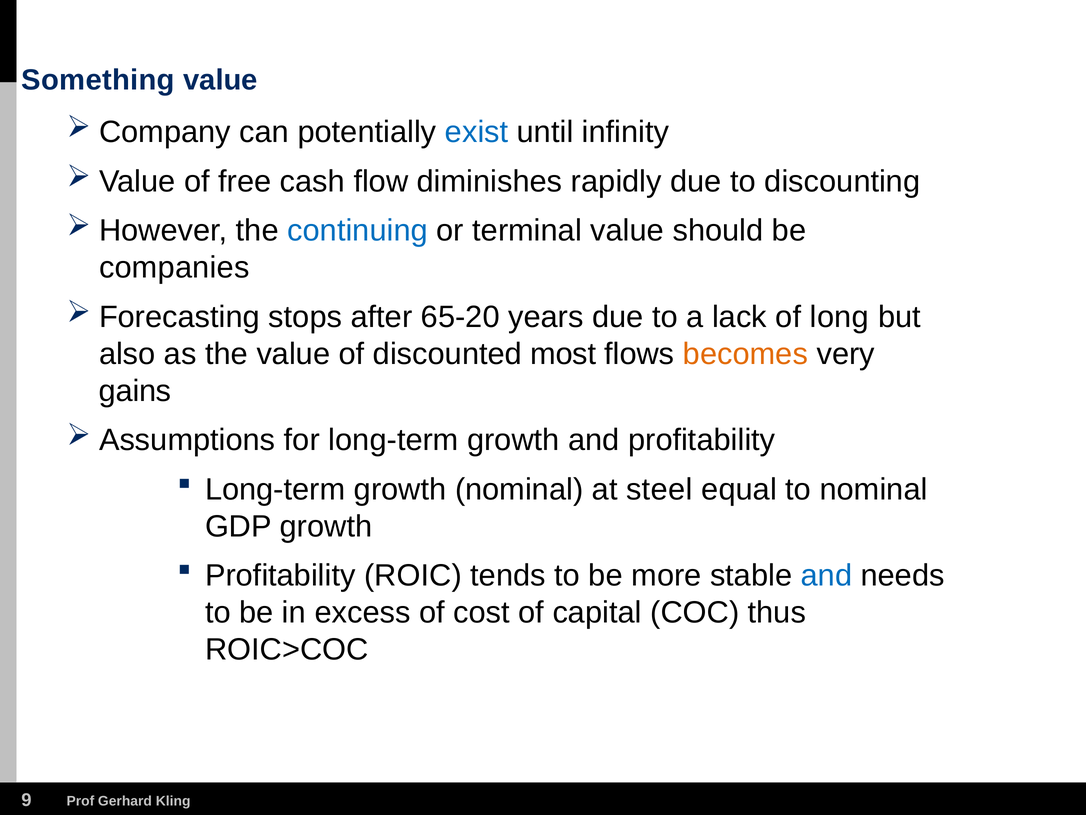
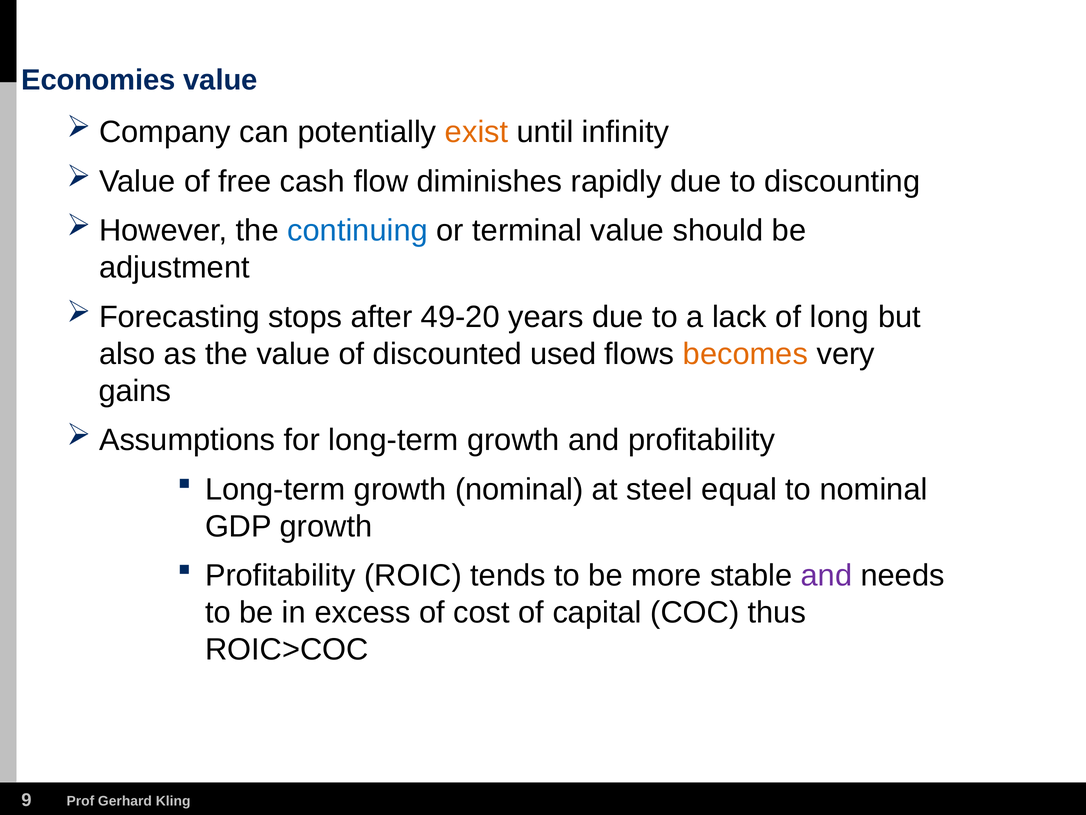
Something: Something -> Economies (98, 80)
exist colour: blue -> orange (477, 132)
companies: companies -> adjustment (174, 267)
65-20: 65-20 -> 49-20 (460, 317)
most: most -> used (563, 354)
and colour: blue -> purple (826, 575)
